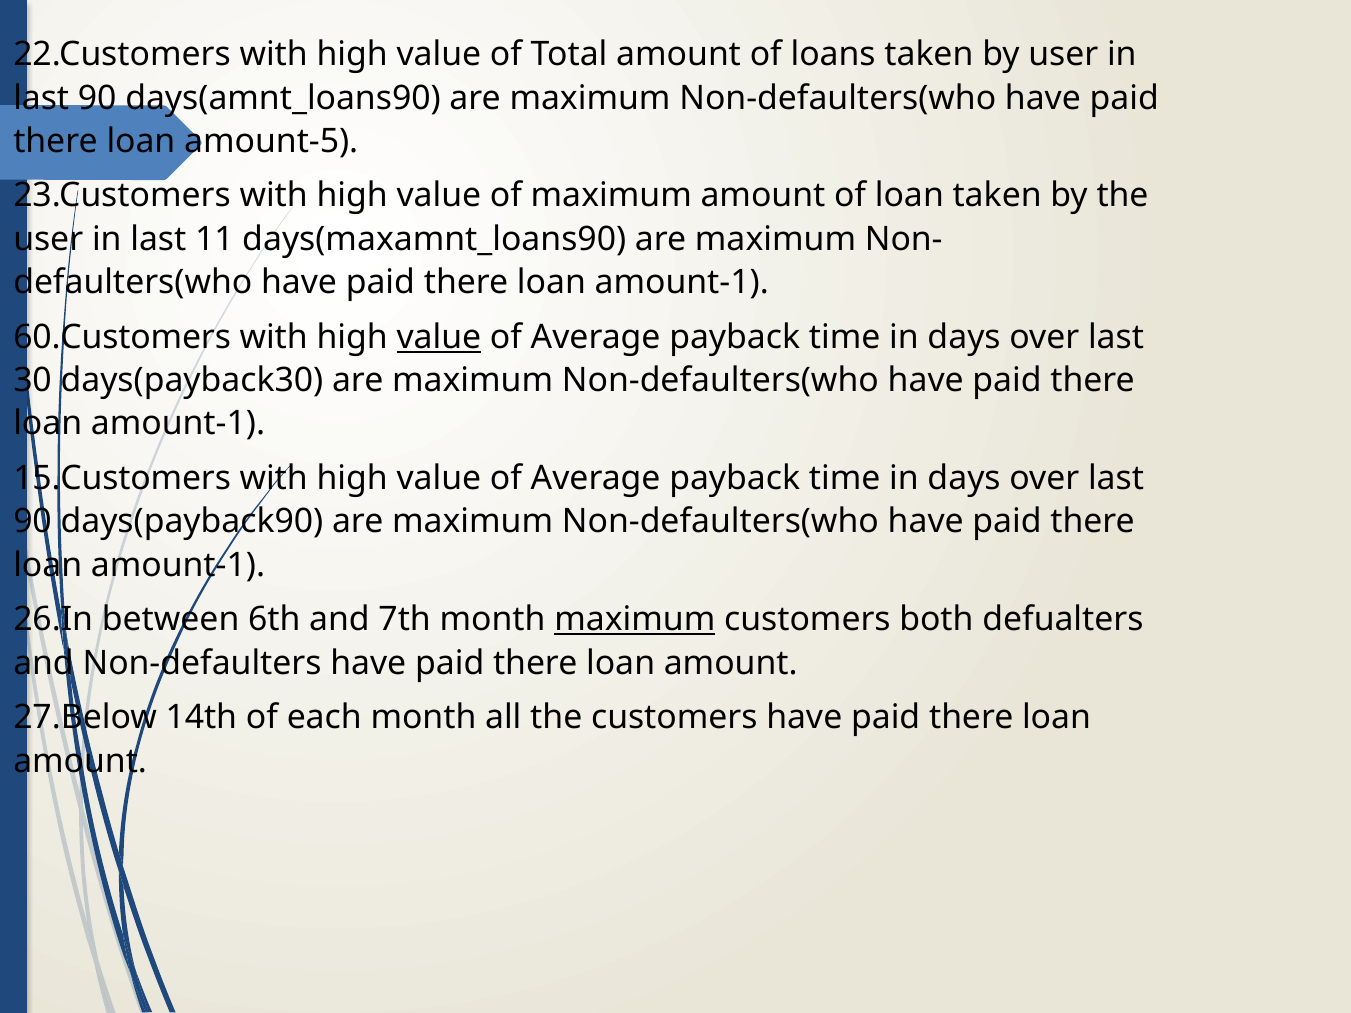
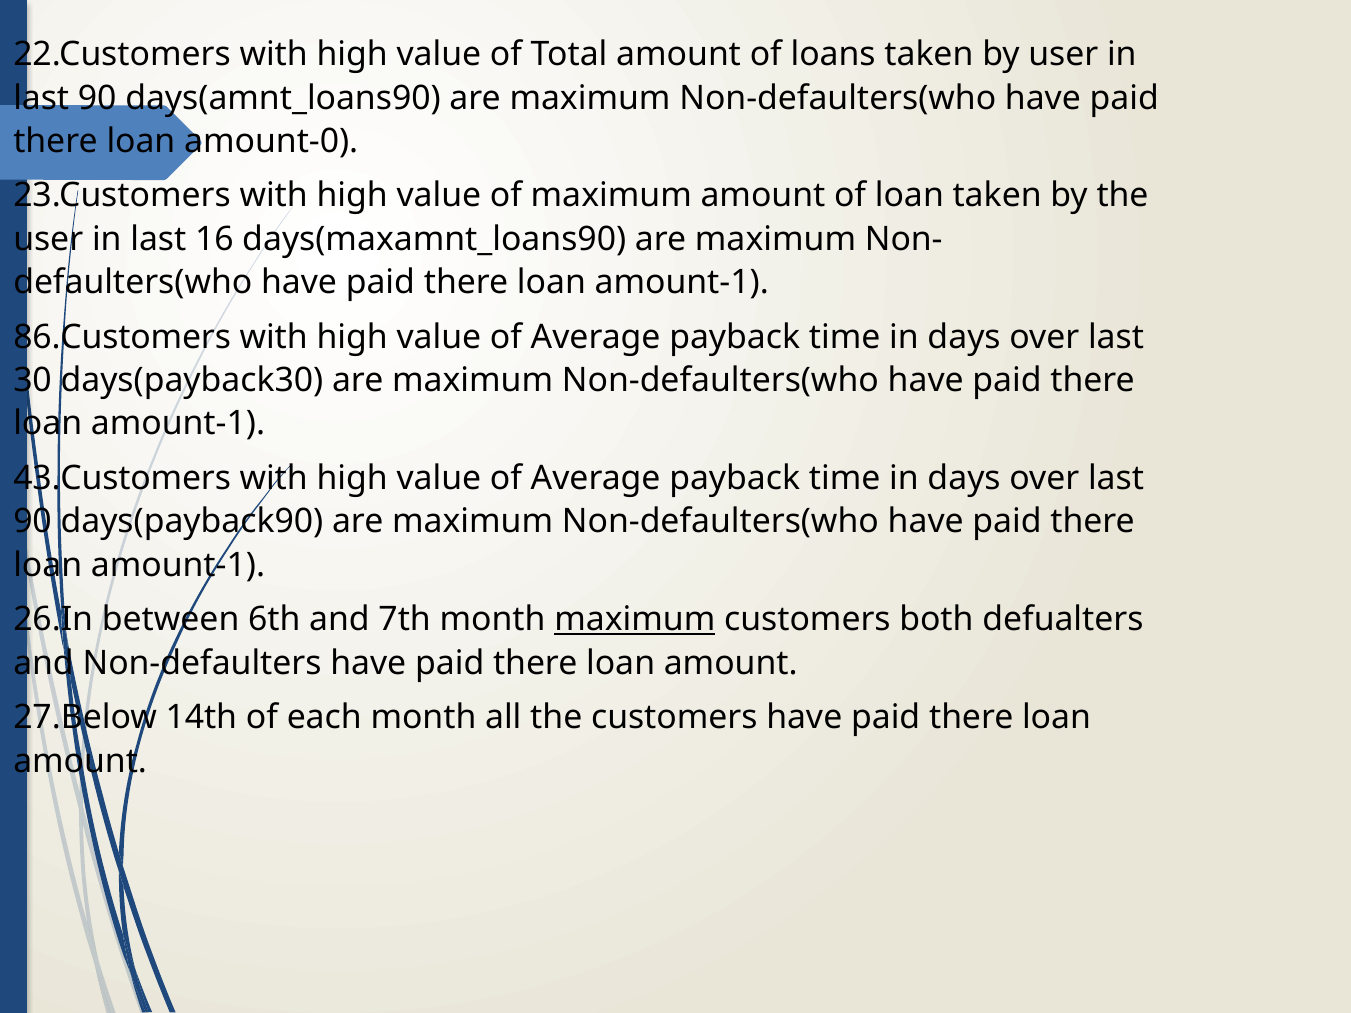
amount-5: amount-5 -> amount-0 (271, 141)
11: 11 -> 16 (214, 239)
60.Customers: 60.Customers -> 86.Customers (122, 337)
value underline: present -> none (439, 337)
15.Customers: 15.Customers -> 43.Customers (122, 479)
